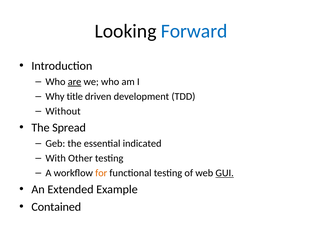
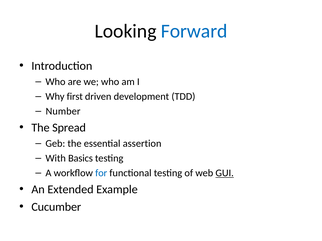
are underline: present -> none (75, 82)
title: title -> first (75, 97)
Without: Without -> Number (63, 112)
indicated: indicated -> assertion (142, 144)
Other: Other -> Basics (80, 159)
for colour: orange -> blue (101, 173)
Contained: Contained -> Cucumber (56, 207)
